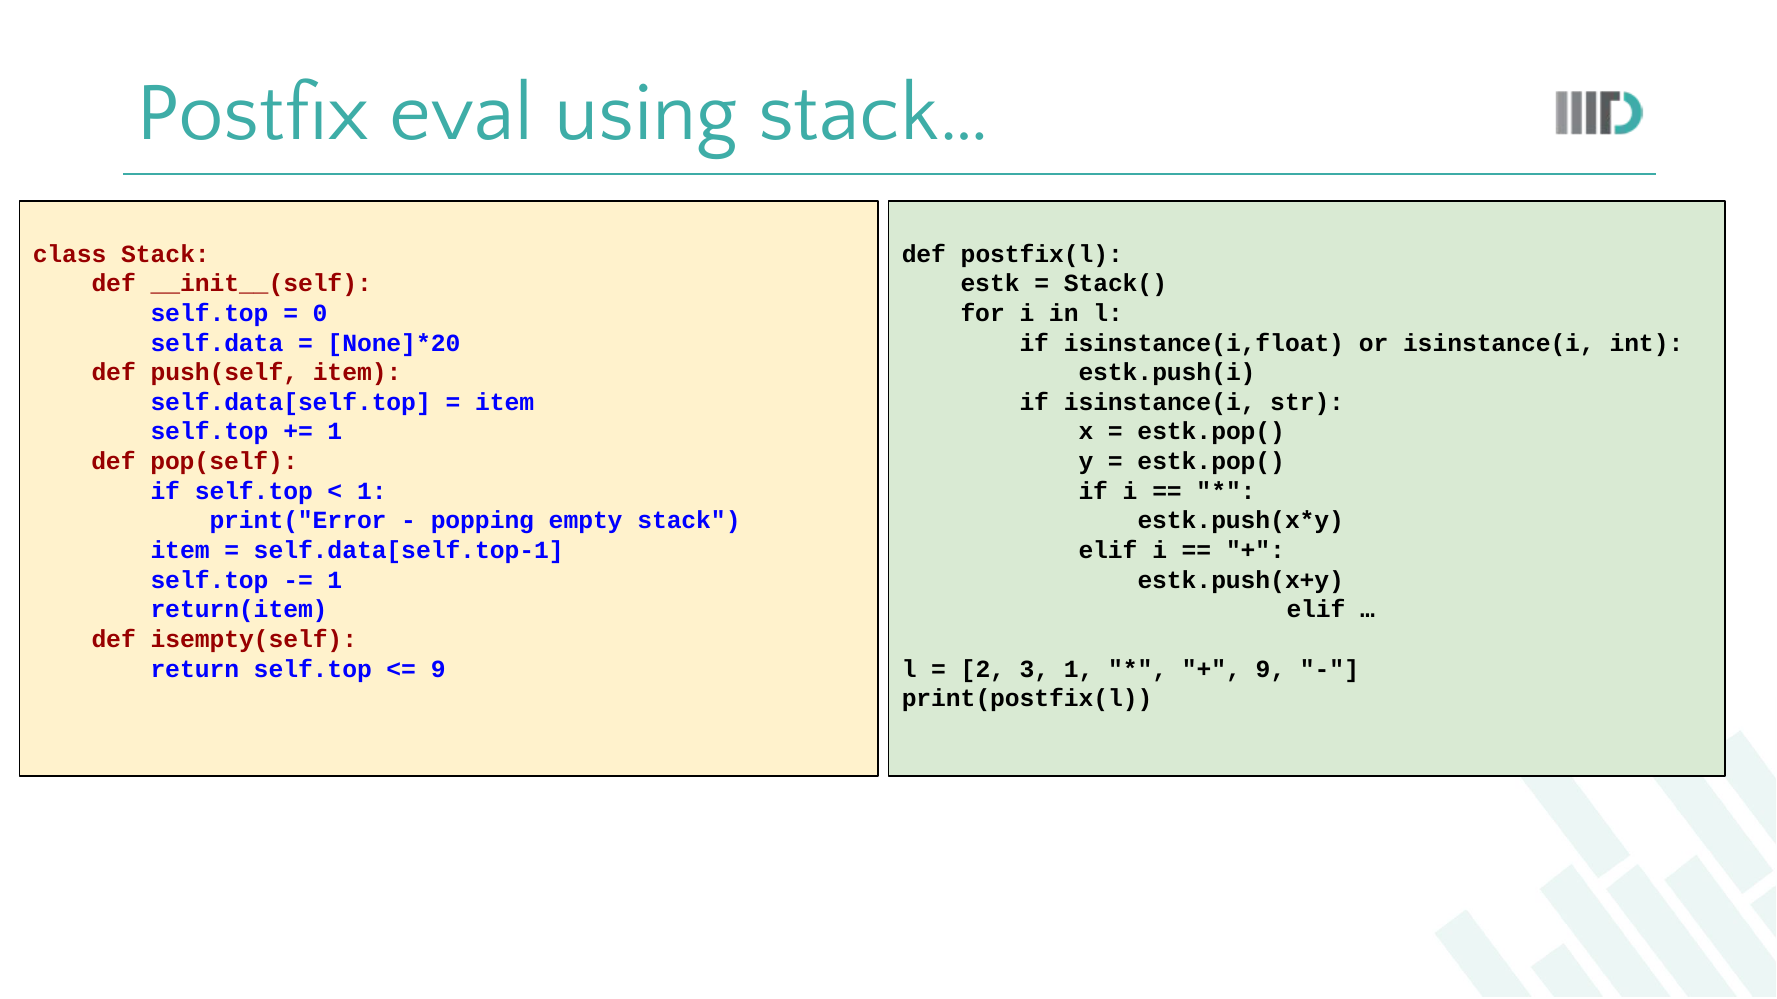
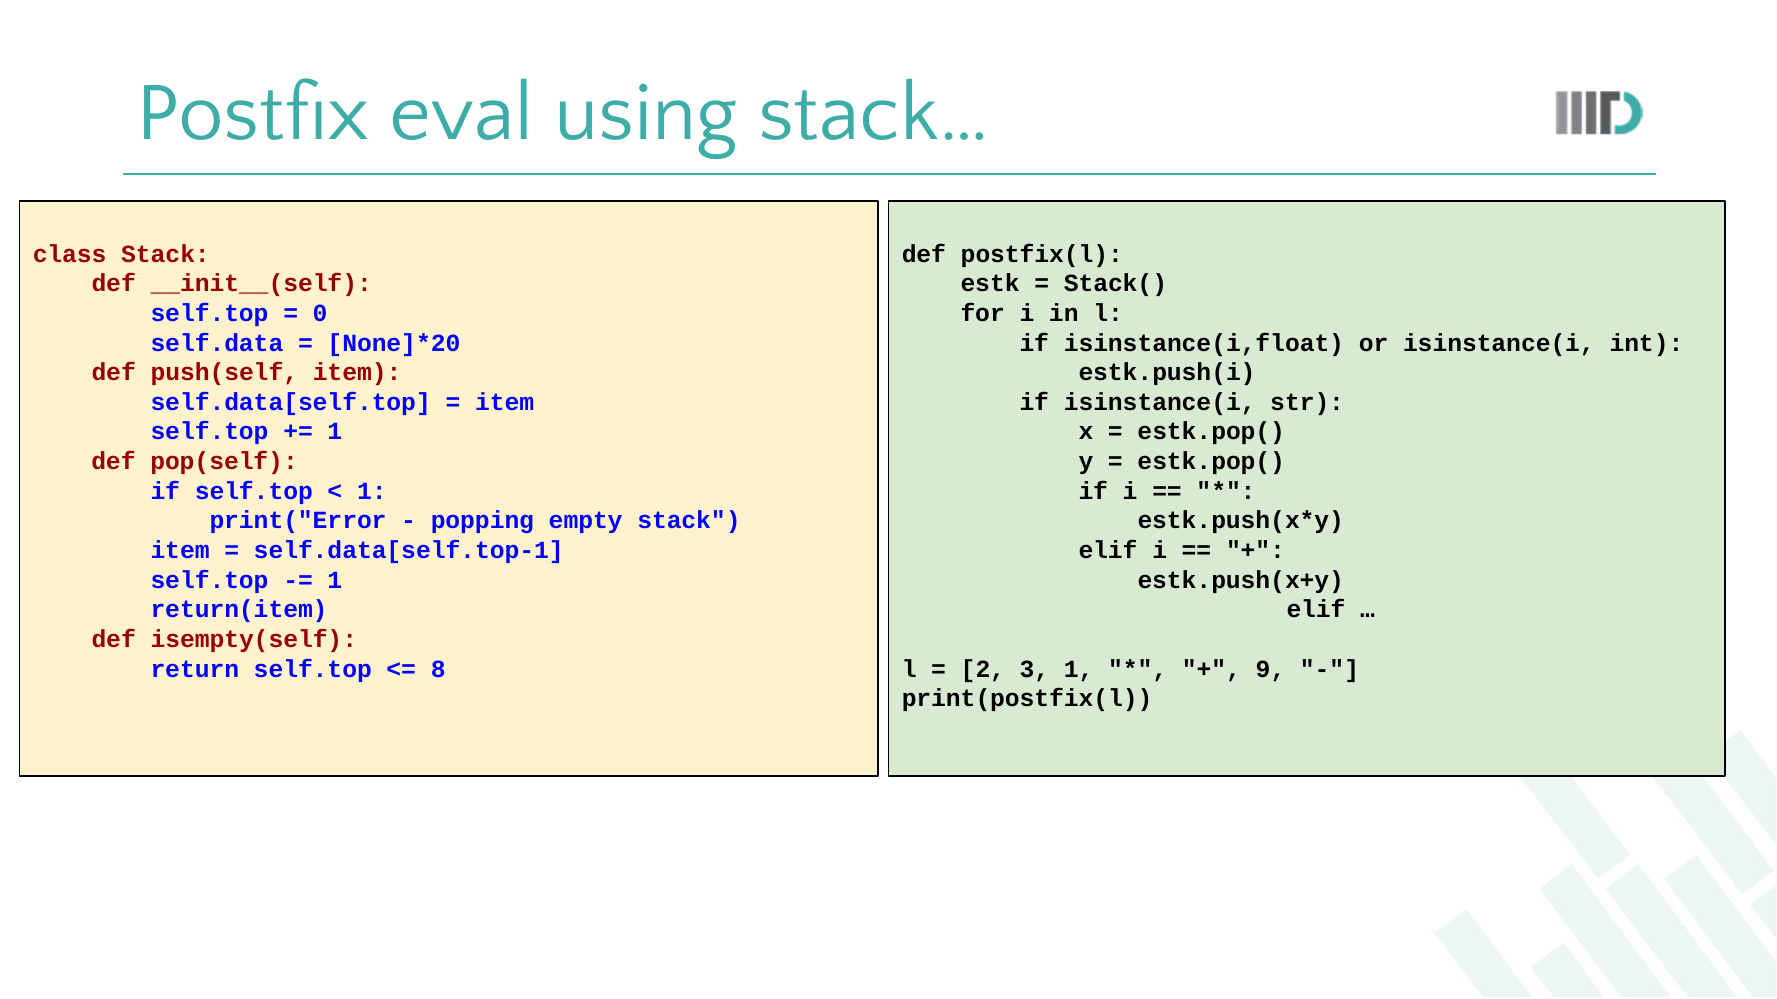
9: 9 -> 8 (438, 669)
